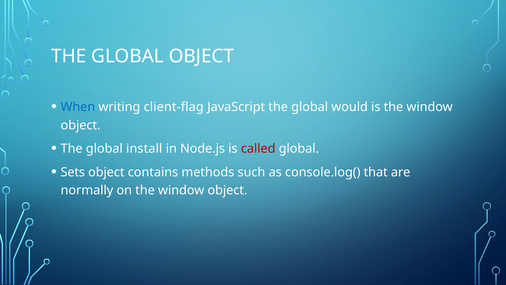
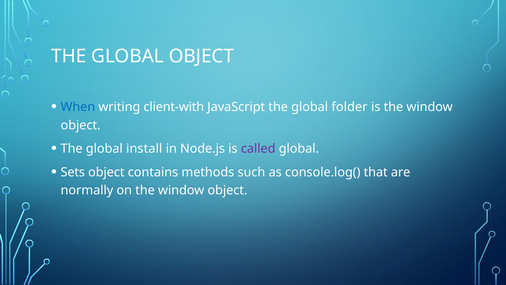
client-flag: client-flag -> client-with (174, 107)
would: would -> folder (350, 107)
called colour: red -> purple (258, 148)
